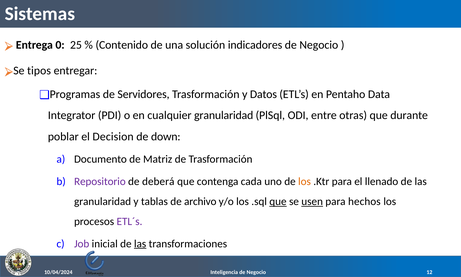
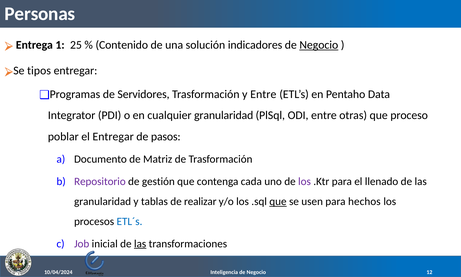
Sistemas: Sistemas -> Personas (40, 14)
0: 0 -> 1 (60, 45)
Negocio underline: none -> present (319, 45)
y Datos: Datos -> Entre (263, 94)
durante: durante -> proceso (409, 115)
el Decision: Decision -> Entregar (113, 136)
down: down -> pasos (166, 136)
deberá: deberá -> gestión (158, 181)
los colour: orange -> purple (305, 181)
archivo: archivo -> realizar (200, 201)
usen underline: present -> none (312, 201)
ETL´s colour: purple -> blue (130, 221)
